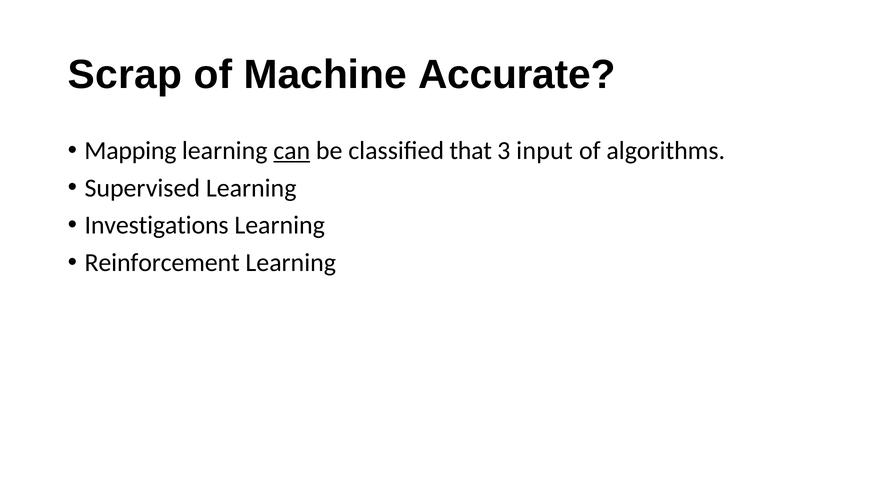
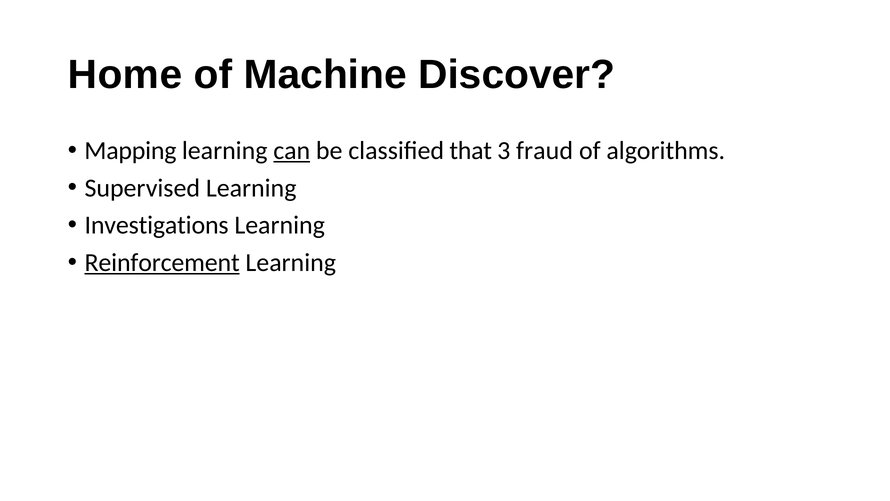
Scrap: Scrap -> Home (125, 75)
Accurate: Accurate -> Discover (517, 75)
input: input -> fraud (545, 150)
Reinforcement underline: none -> present (162, 262)
